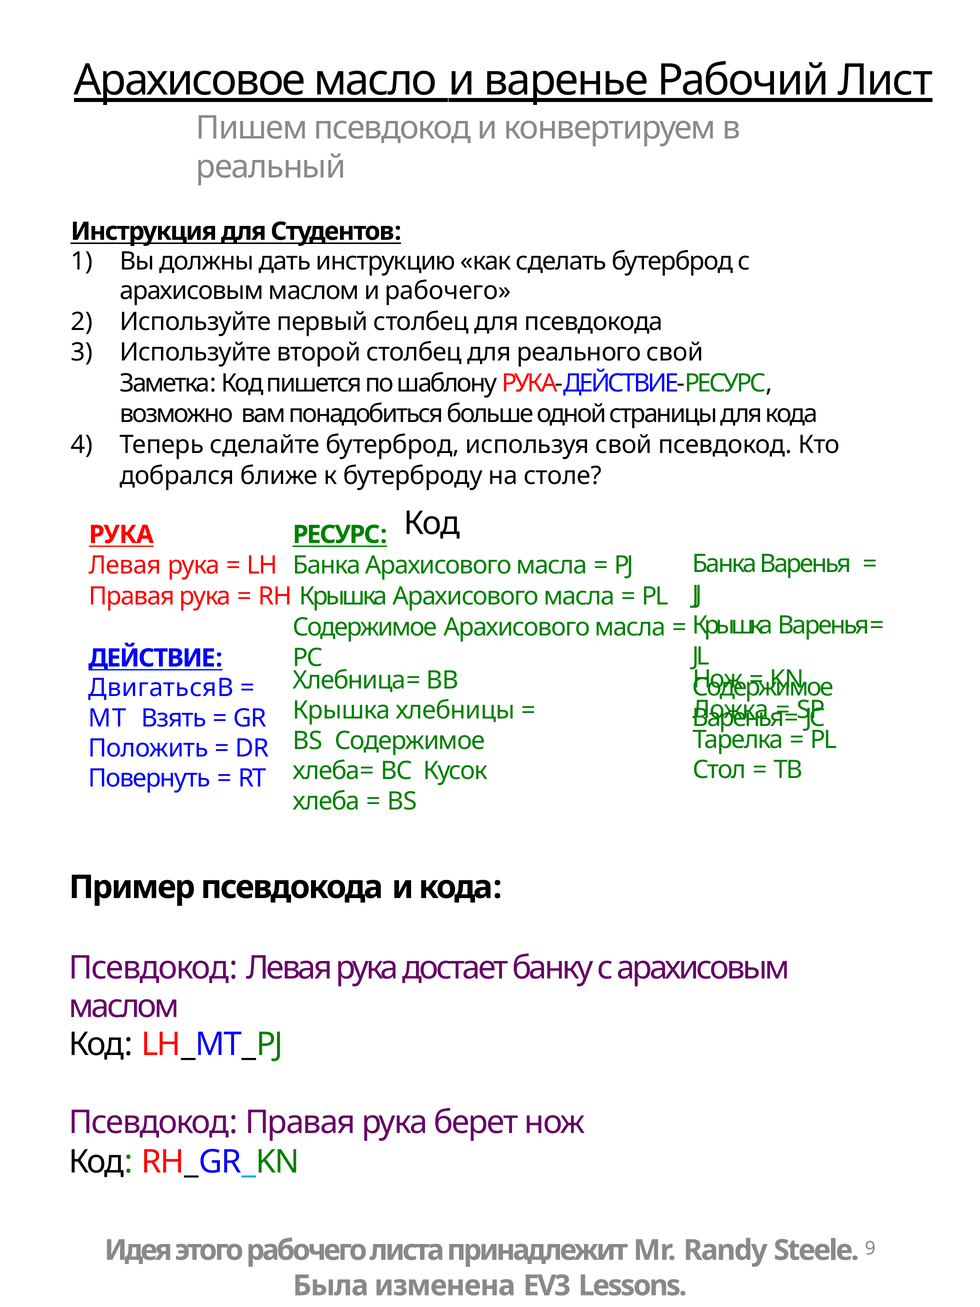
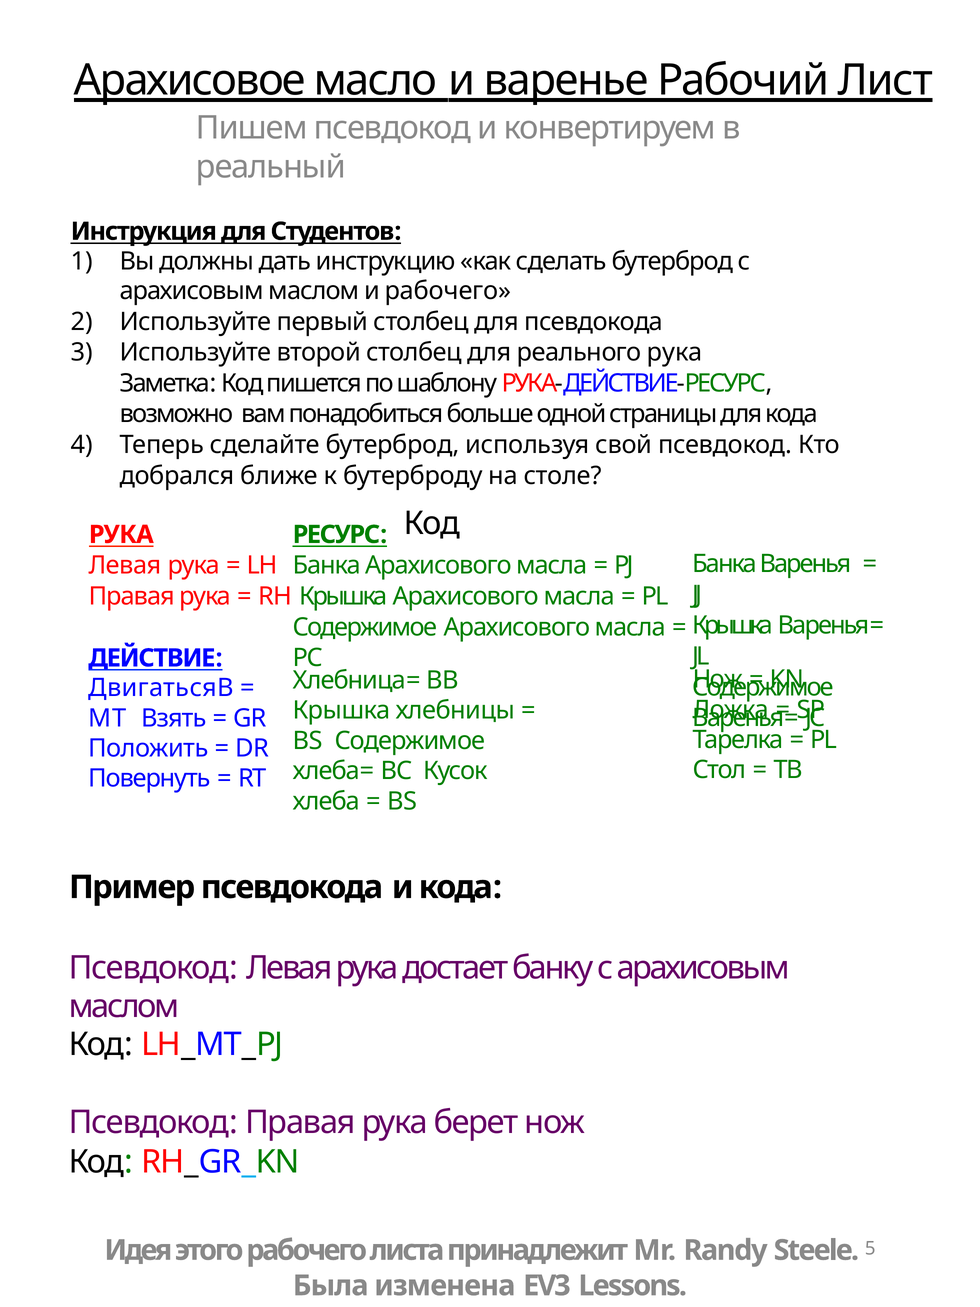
реального свой: свой -> рука (675, 352)
9: 9 -> 5 (870, 1248)
